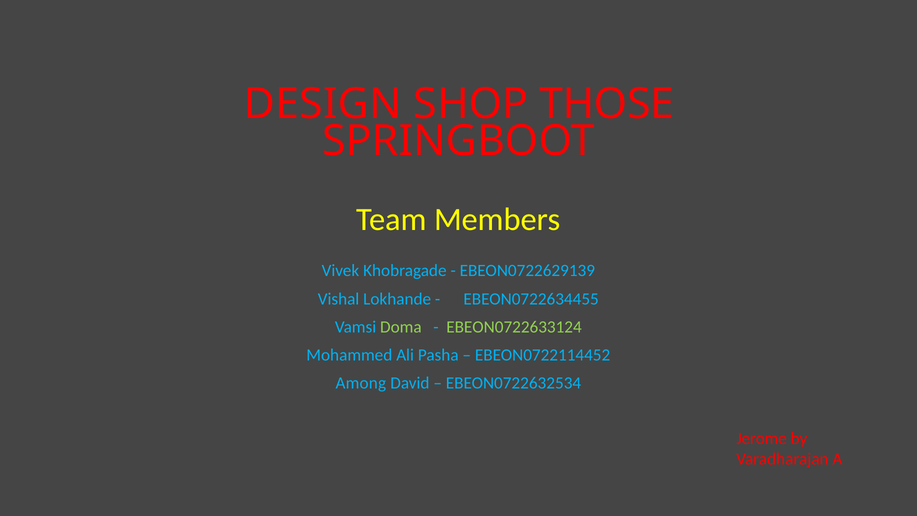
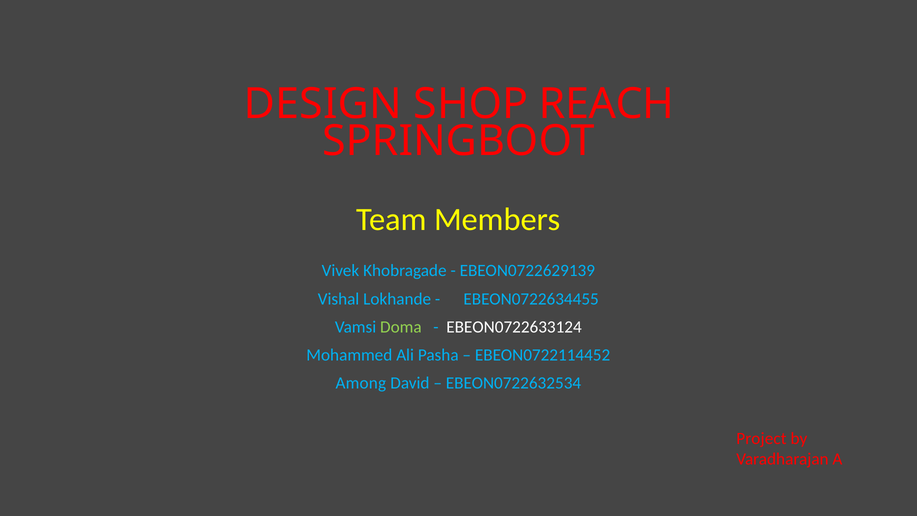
THOSE: THOSE -> REACH (607, 104)
EBEON0722633124 colour: light green -> white (514, 327)
Jerome: Jerome -> Project (761, 438)
